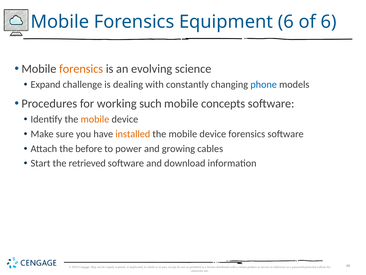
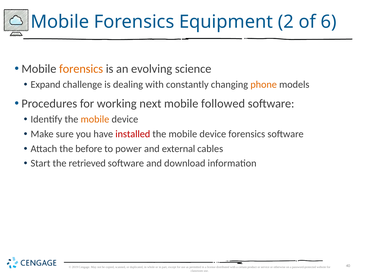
Equipment 6: 6 -> 2 (286, 22)
phone colour: blue -> orange (264, 84)
such: such -> next (150, 103)
concepts: concepts -> followed (223, 103)
installed colour: orange -> red (133, 134)
growing: growing -> external (179, 148)
